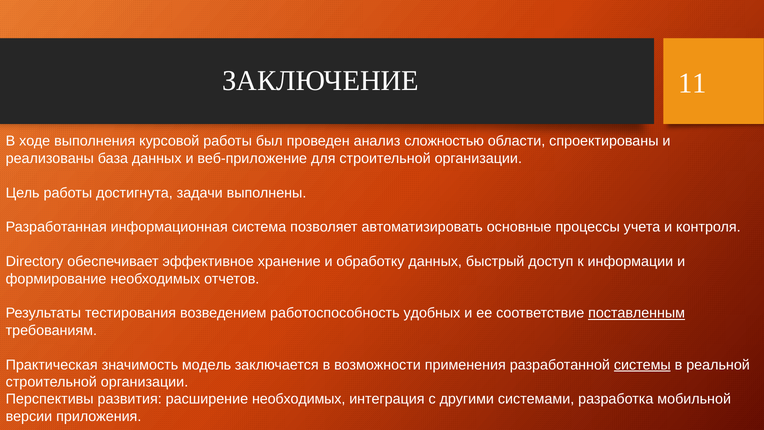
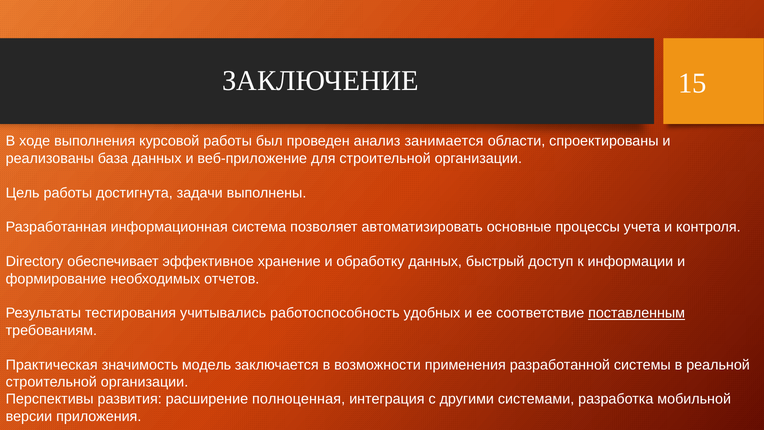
11: 11 -> 15 (692, 83)
сложностью: сложностью -> занимается (444, 141)
возведением: возведением -> учитывались (223, 313)
системы underline: present -> none (642, 365)
расширение необходимых: необходимых -> полноценная (299, 399)
